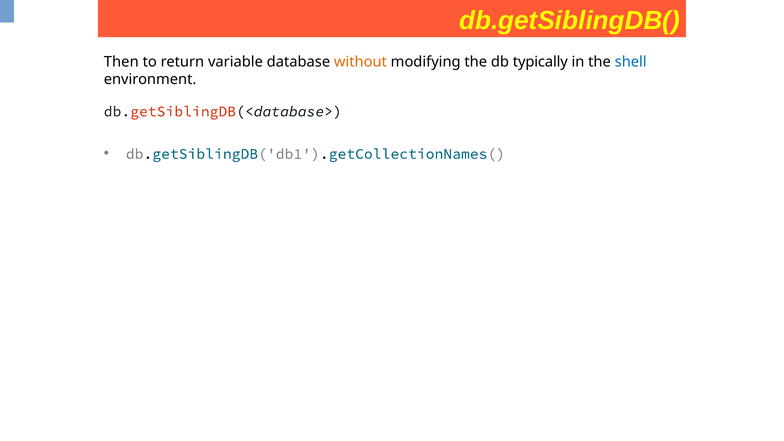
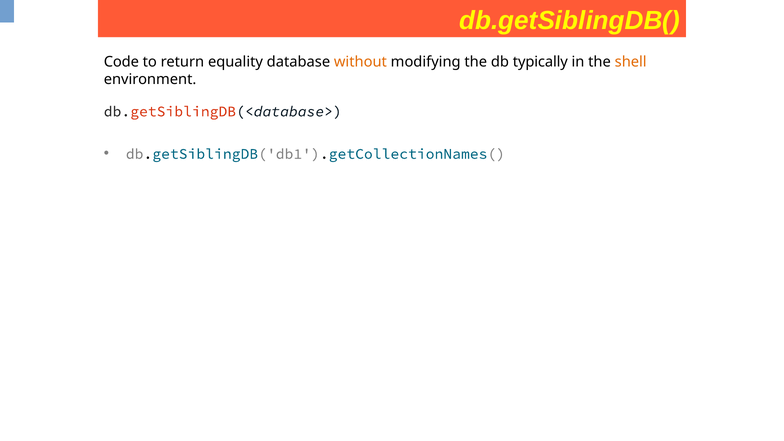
Then: Then -> Code (121, 62)
variable: variable -> equality (235, 62)
shell colour: blue -> orange (631, 62)
